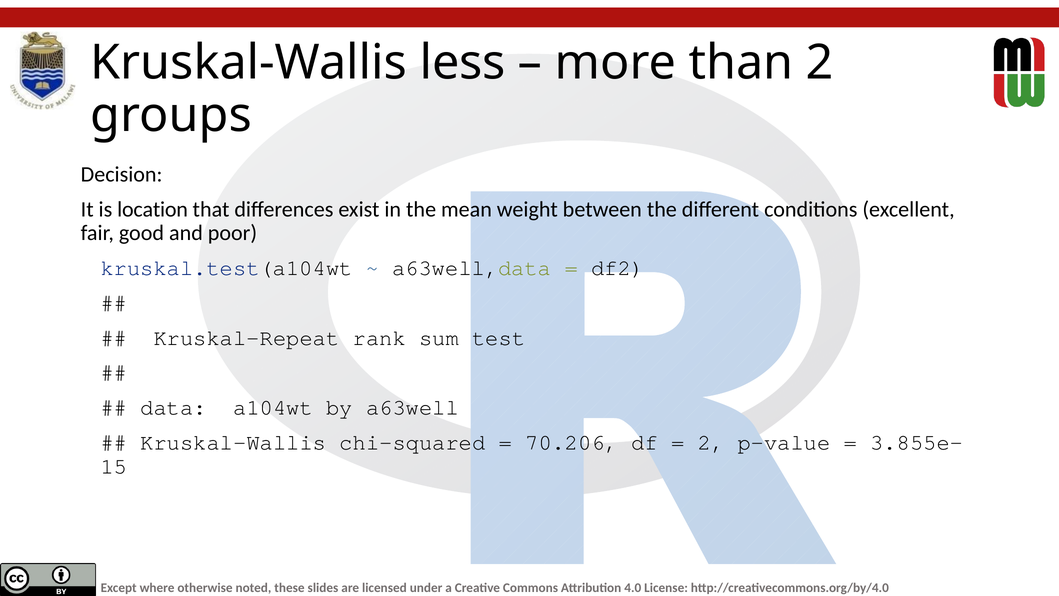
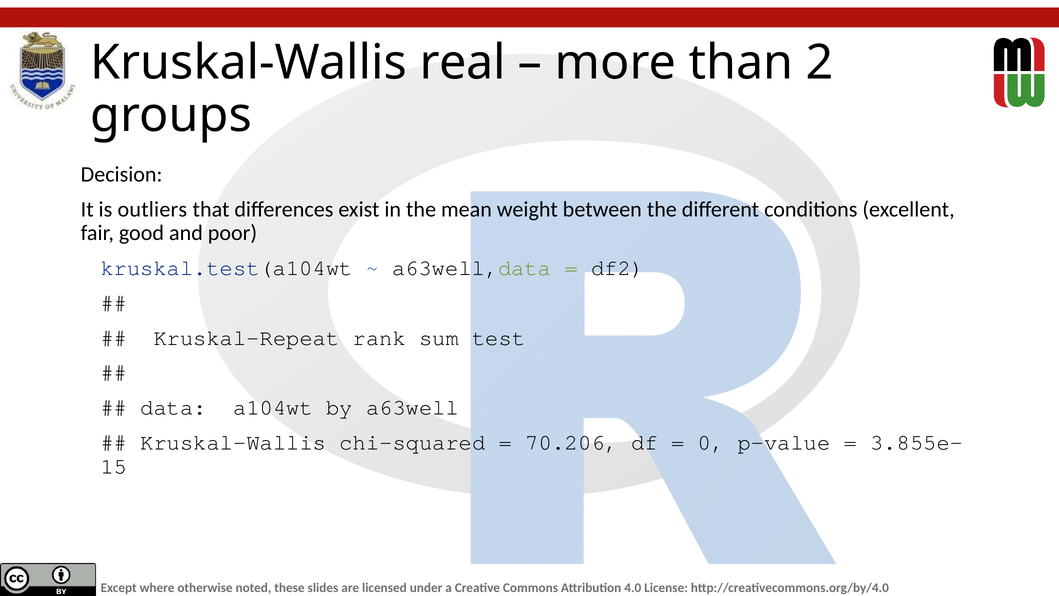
less: less -> real (463, 63)
location: location -> outliers (152, 209)
2: 2 -> 0 (711, 442)
